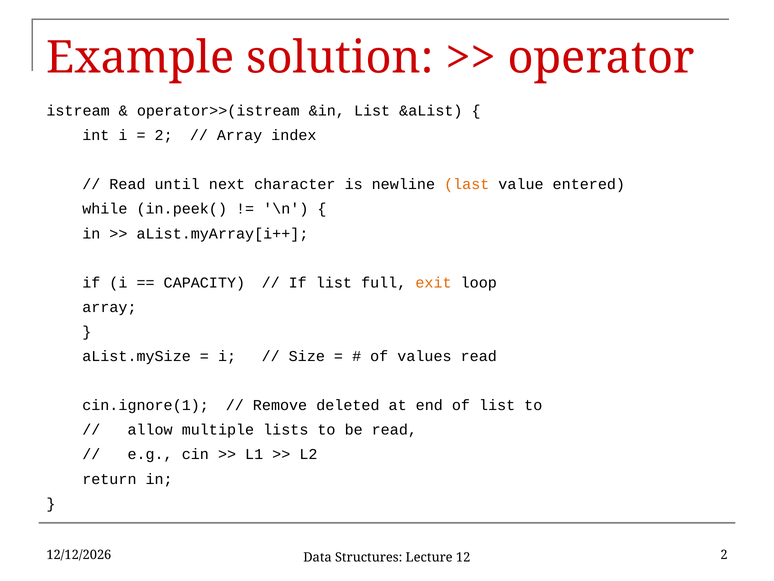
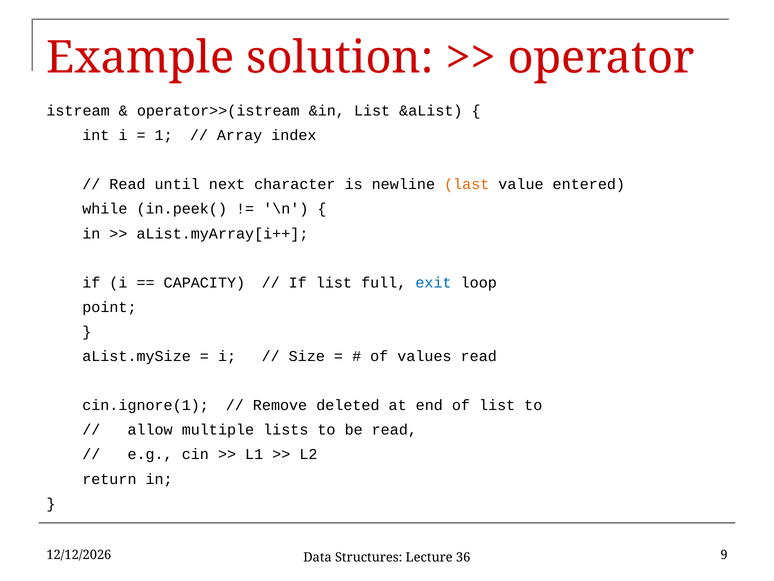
2: 2 -> 1 (164, 135)
exit colour: orange -> blue (434, 282)
array: array -> point (109, 307)
2: 2 -> 9 (724, 554)
12: 12 -> 36 (463, 557)
